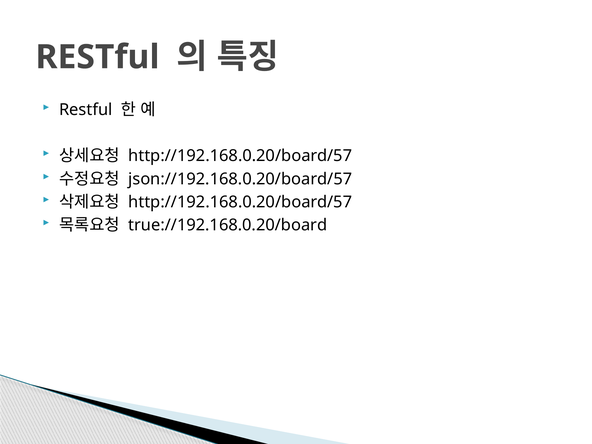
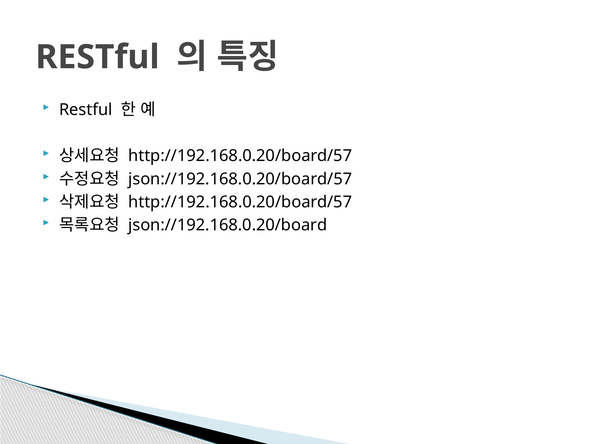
true://192.168.0.20/board: true://192.168.0.20/board -> json://192.168.0.20/board (228, 225)
